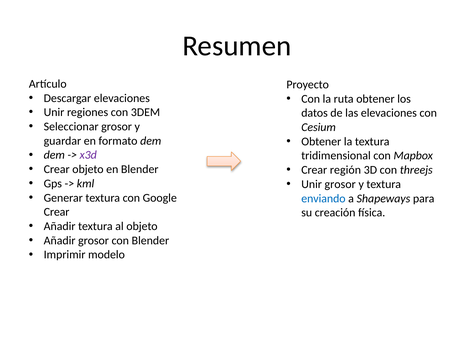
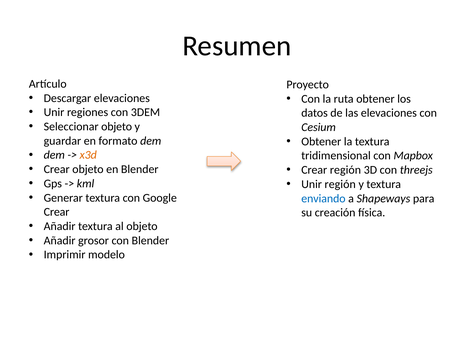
Seleccionar grosor: grosor -> objeto (117, 126)
x3d colour: purple -> orange (88, 155)
Unir grosor: grosor -> región (340, 184)
